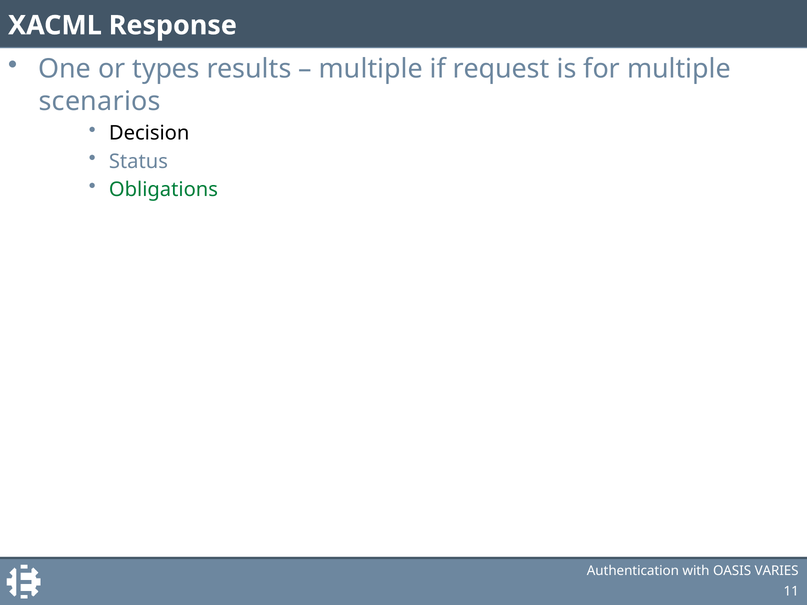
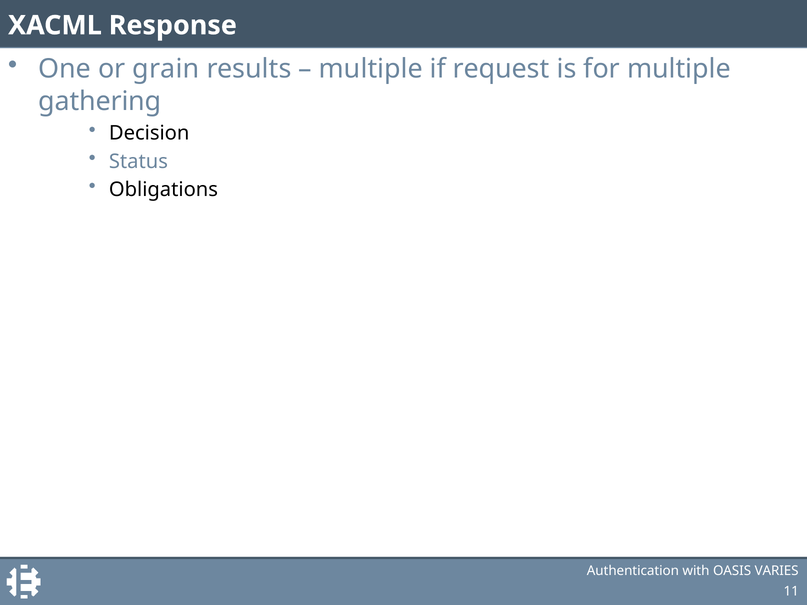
types: types -> grain (166, 69)
scenarios: scenarios -> gathering (100, 101)
Obligations colour: green -> black (163, 190)
